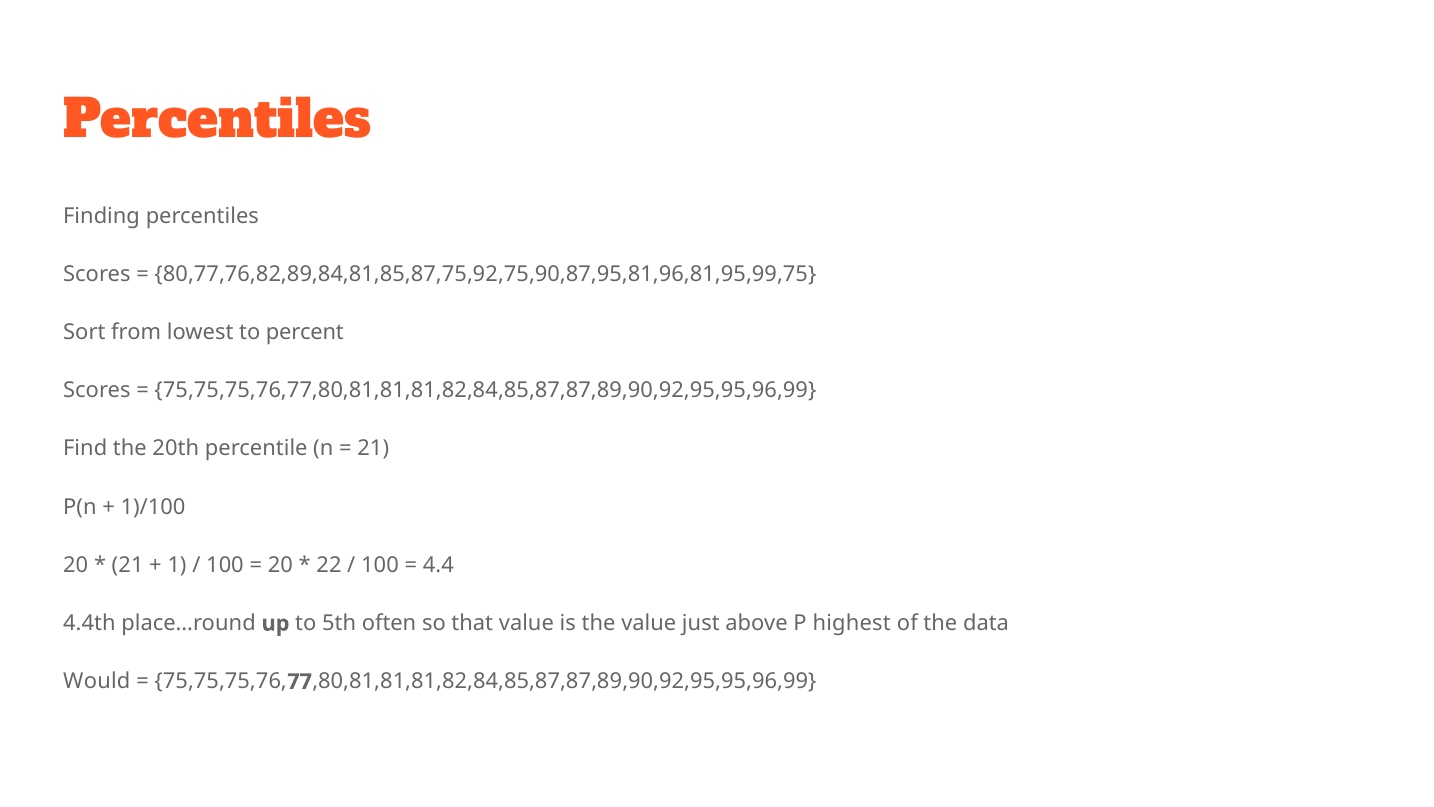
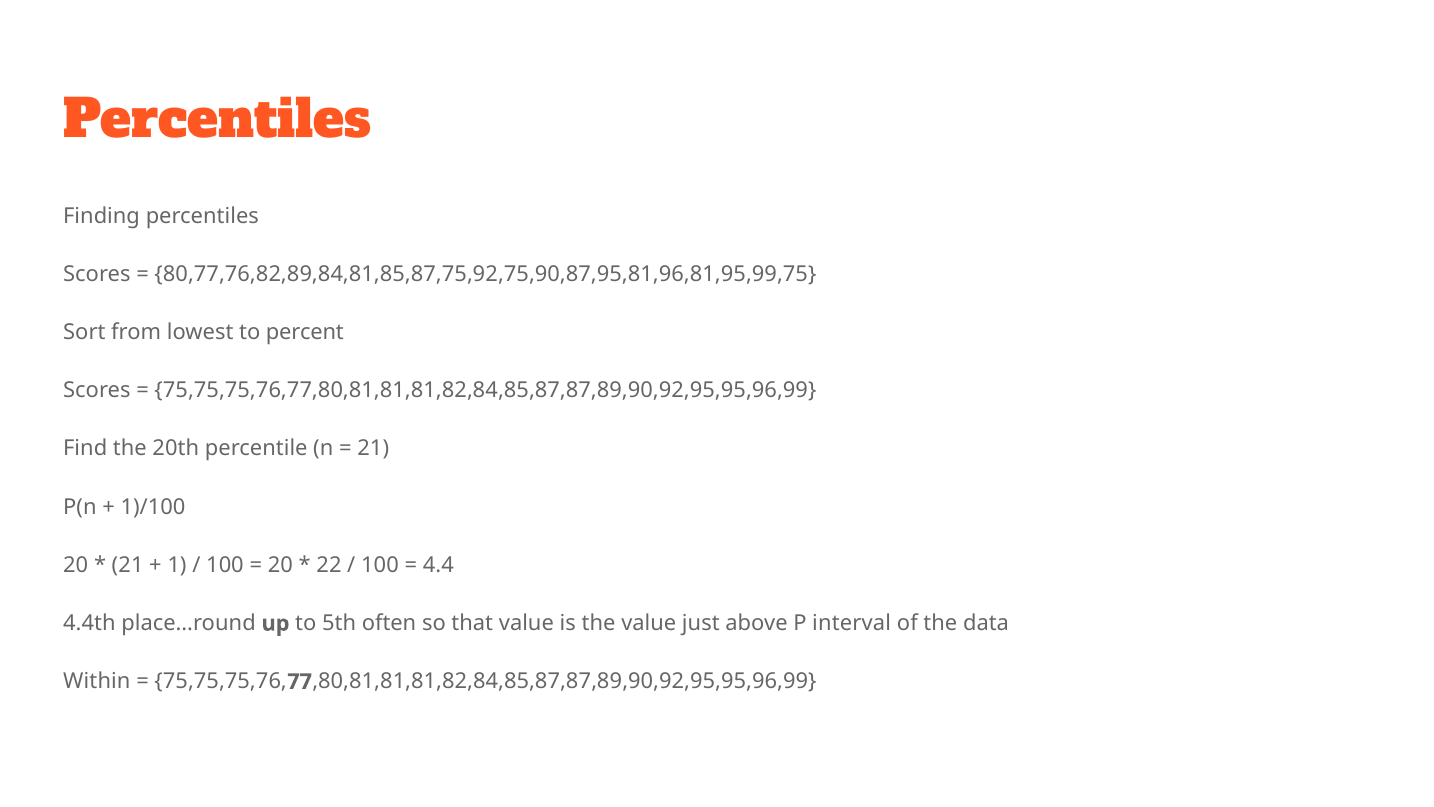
highest: highest -> interval (852, 623)
Would: Would -> Within (97, 681)
